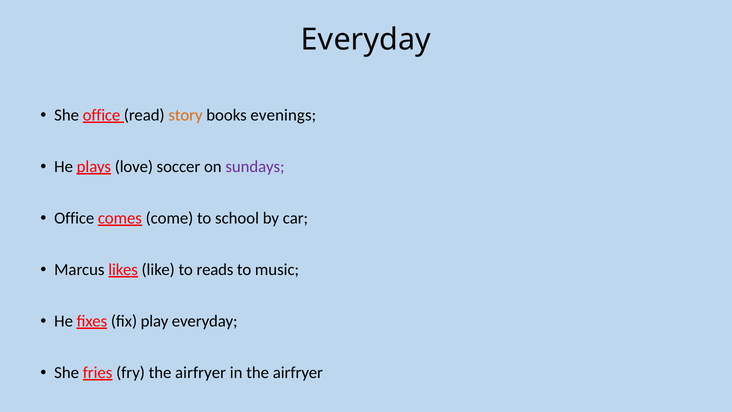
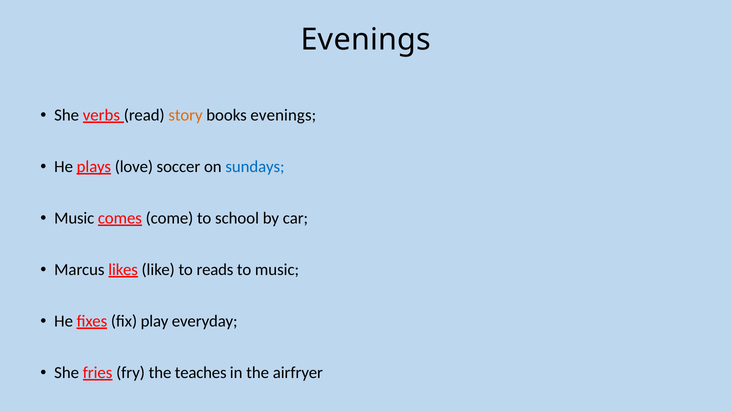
Everyday: Everyday -> Evenings (366, 40)
She office: office -> verbs (101, 115)
sundays colour: purple -> blue (255, 167)
Office: Office -> Music (74, 218)
fry the airfryer: airfryer -> teaches (201, 372)
